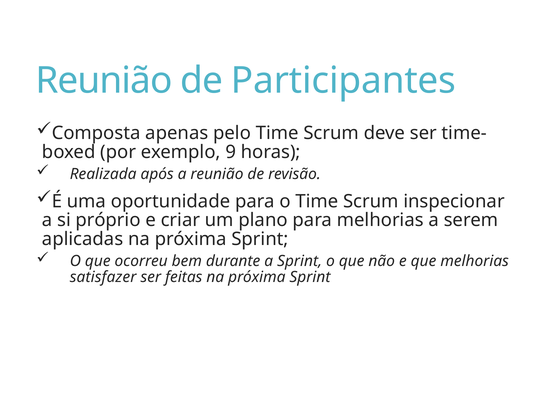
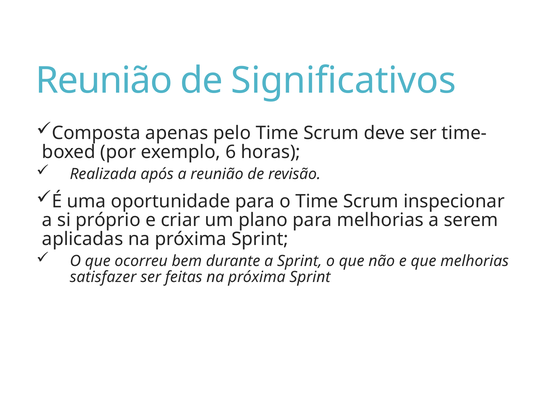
Participantes: Participantes -> Significativos (344, 81)
9: 9 -> 6 (231, 152)
